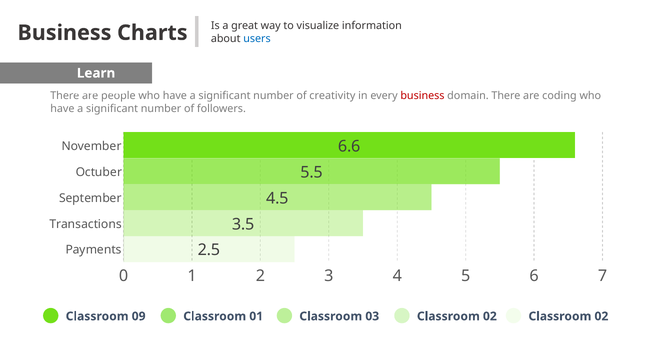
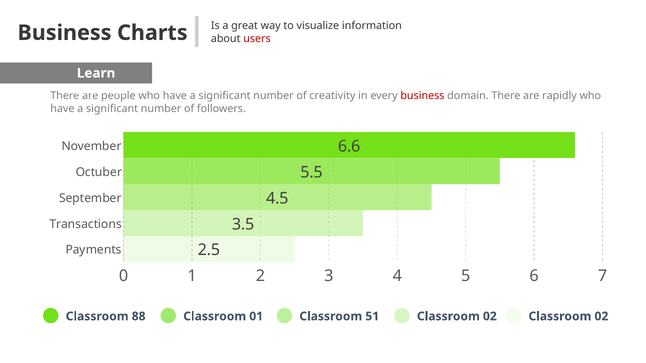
users colour: blue -> red (257, 39)
coding: coding -> rapidly (560, 96)
09: 09 -> 88 (139, 317)
03: 03 -> 51 (372, 317)
